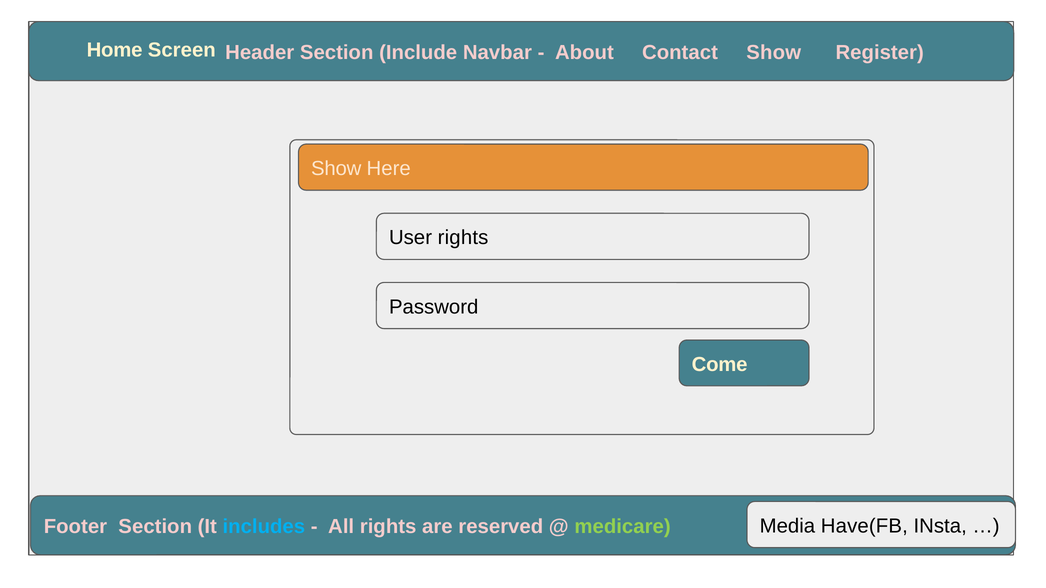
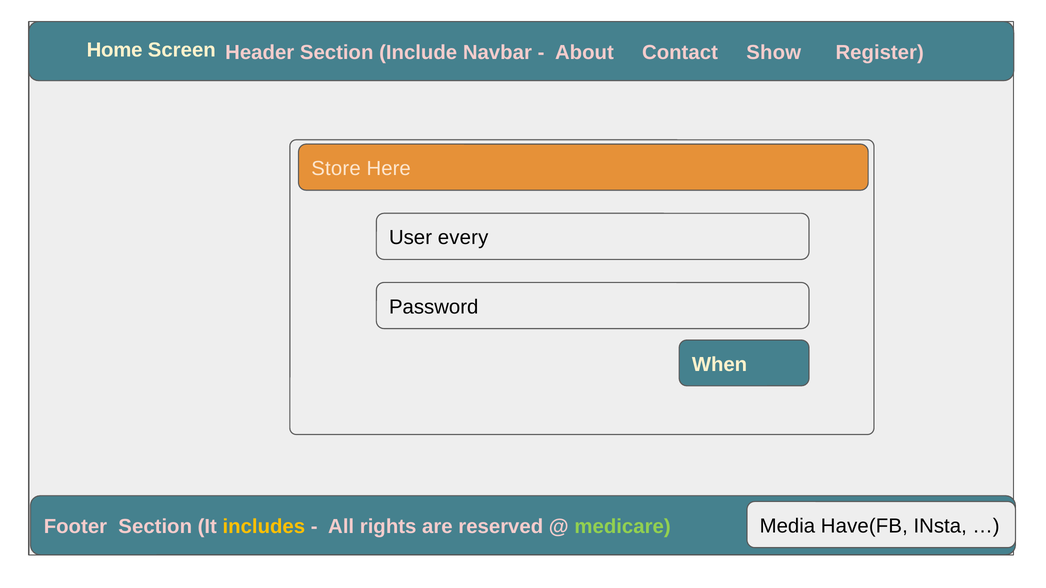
Show: Show -> Store (336, 169)
User rights: rights -> every (463, 238)
Come: Come -> When (720, 365)
includes colour: light blue -> yellow (264, 527)
